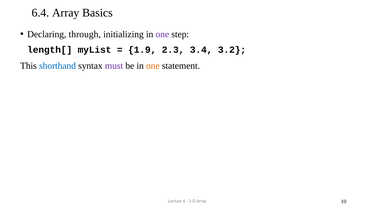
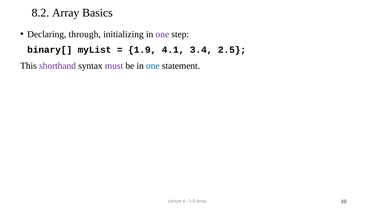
6.4: 6.4 -> 8.2 (40, 13)
length[: length[ -> binary[ (50, 50)
2.3: 2.3 -> 4.1 (173, 50)
3.2: 3.2 -> 2.5 (232, 50)
shorthand colour: blue -> purple (58, 66)
one colour: orange -> blue (153, 66)
